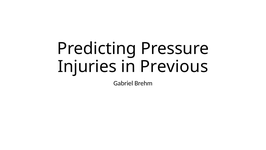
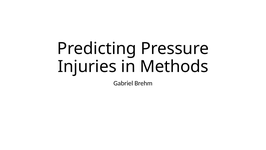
Previous: Previous -> Methods (174, 66)
